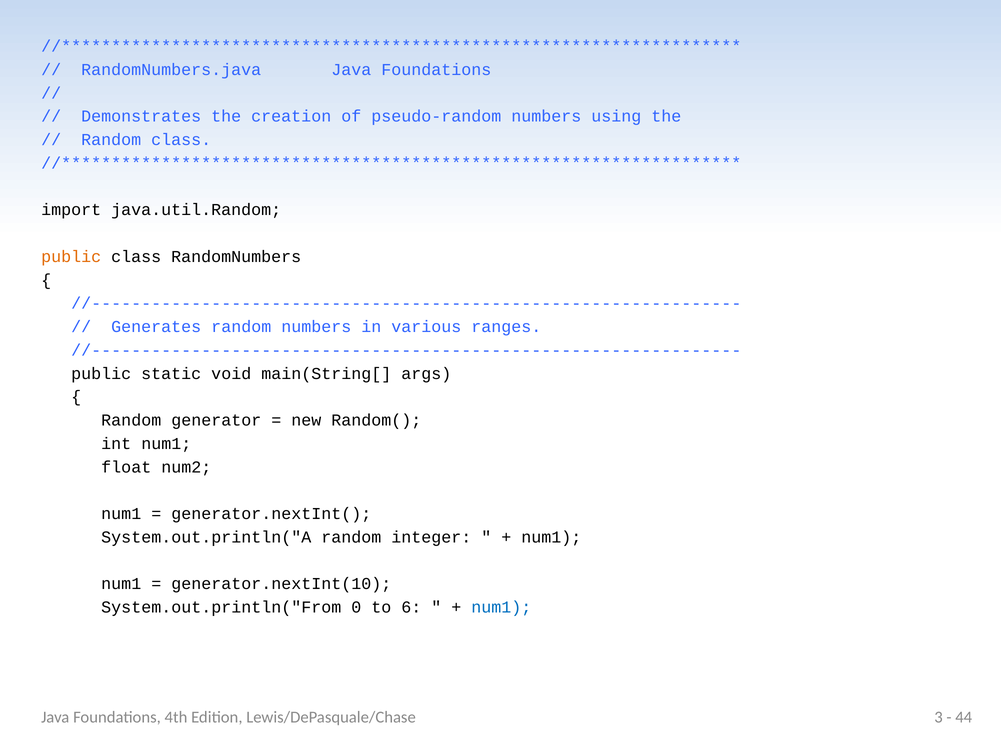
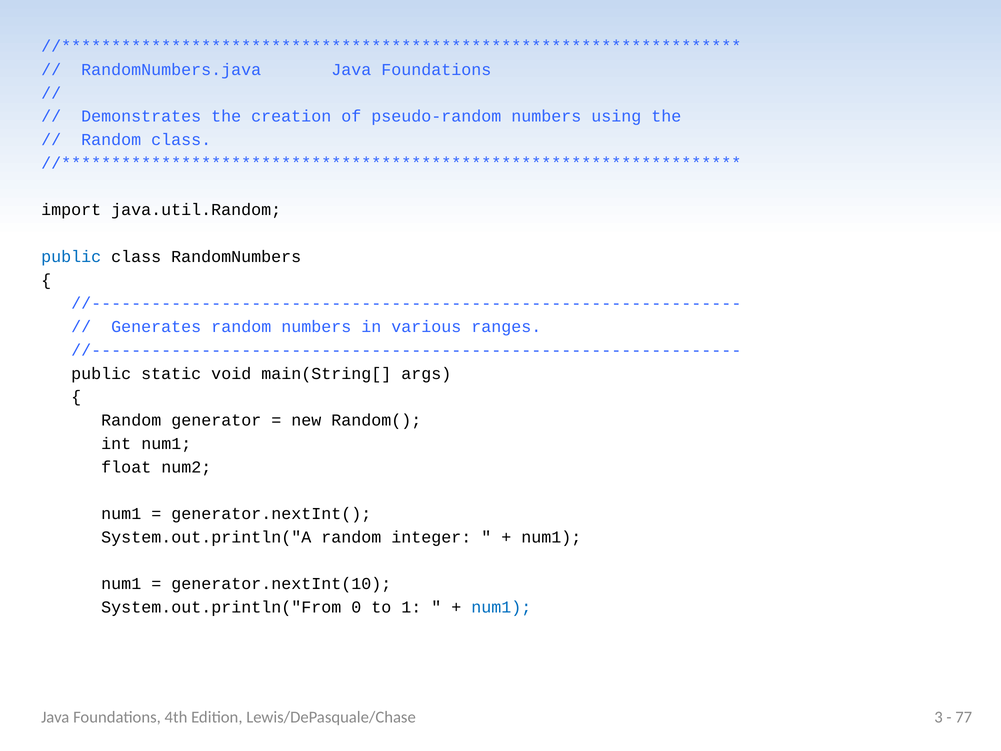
public colour: orange -> blue (71, 257)
6: 6 -> 1 (411, 607)
44: 44 -> 77 (964, 717)
